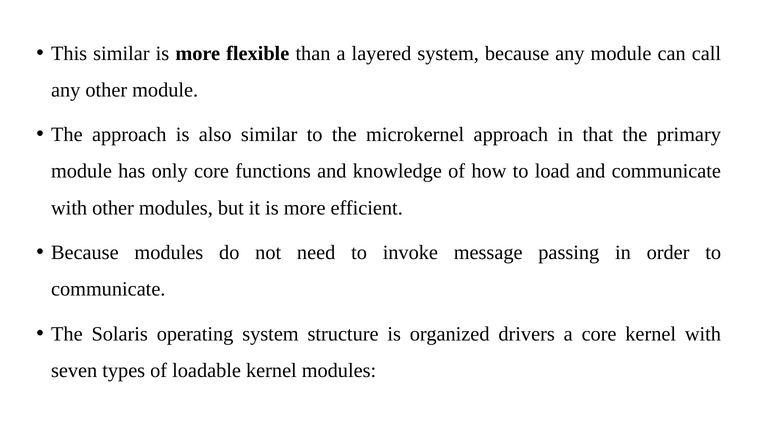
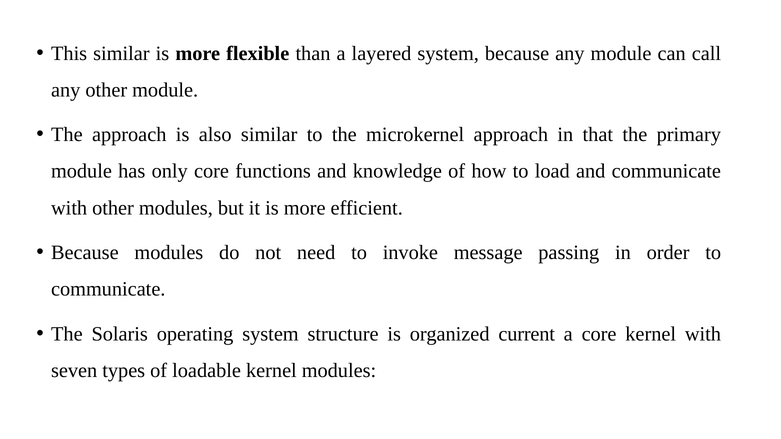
drivers: drivers -> current (527, 334)
